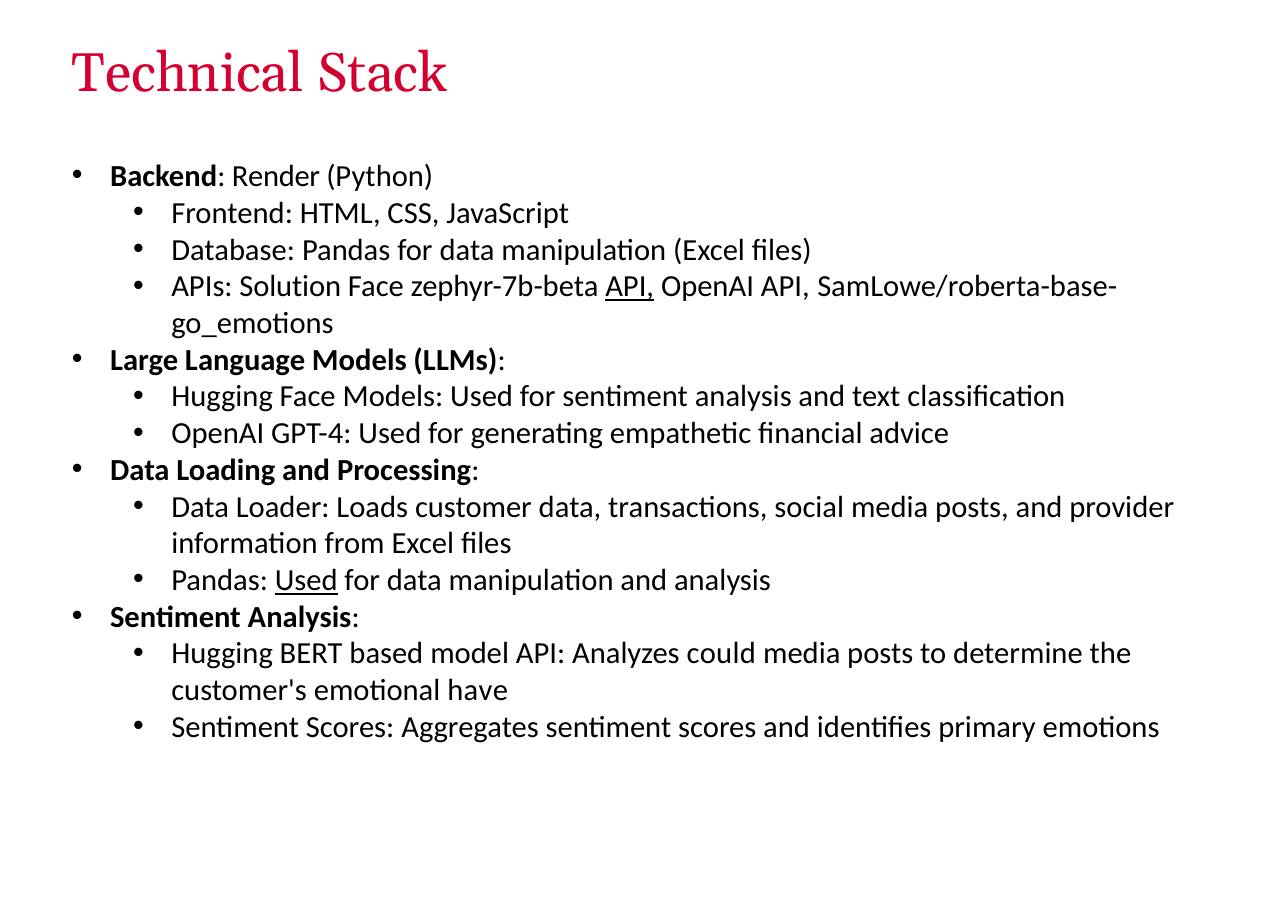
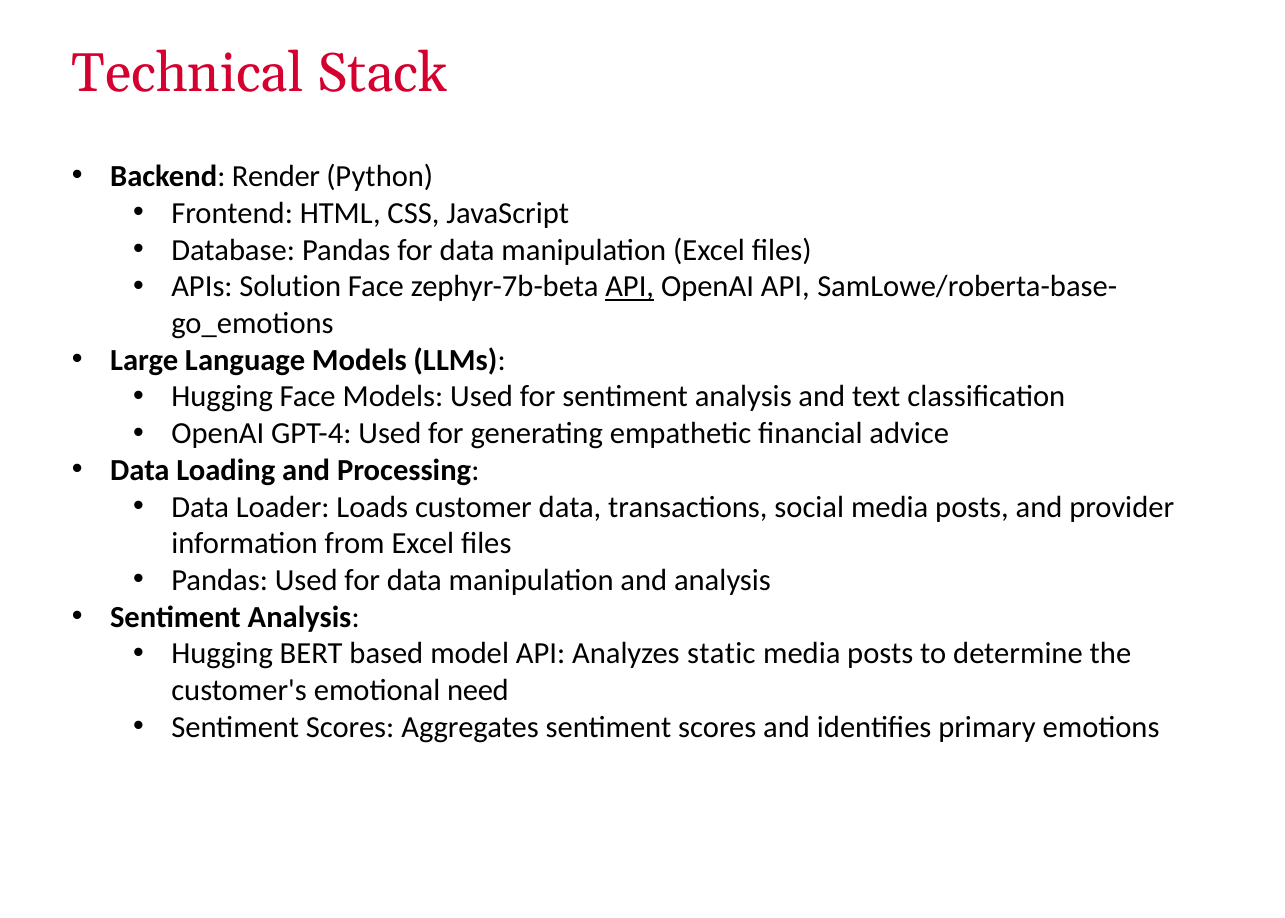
Used underline: present -> none (306, 580)
could: could -> static (721, 654)
have: have -> need (478, 691)
